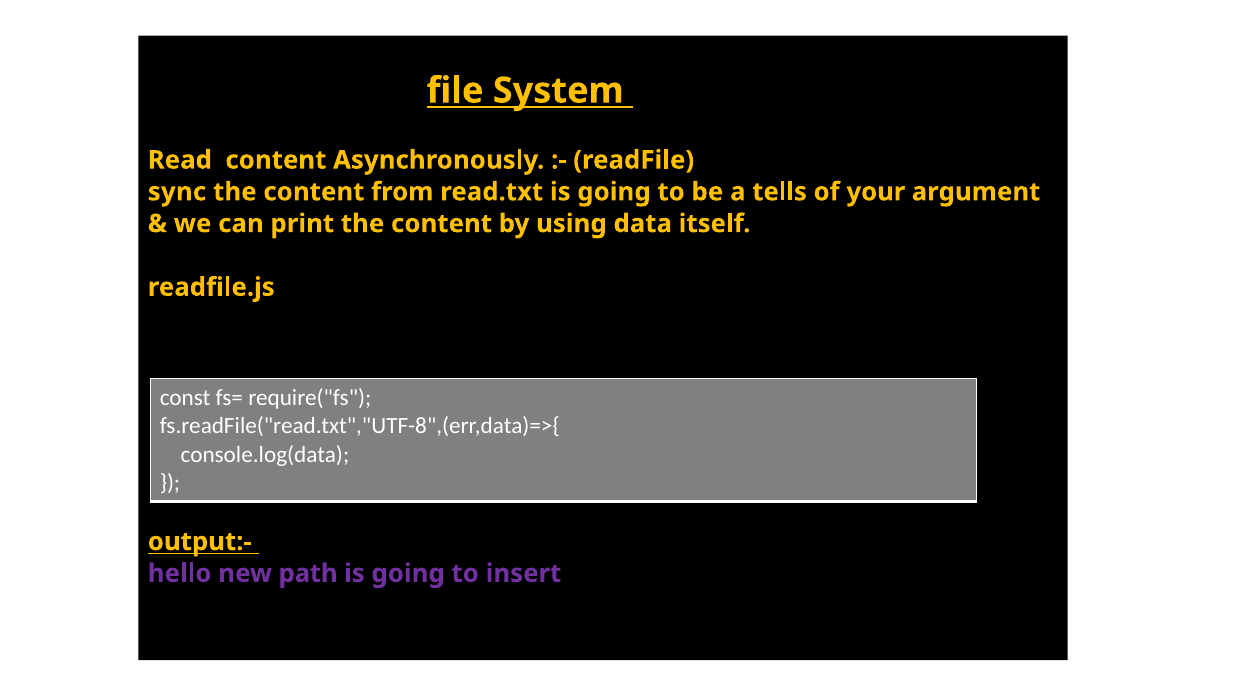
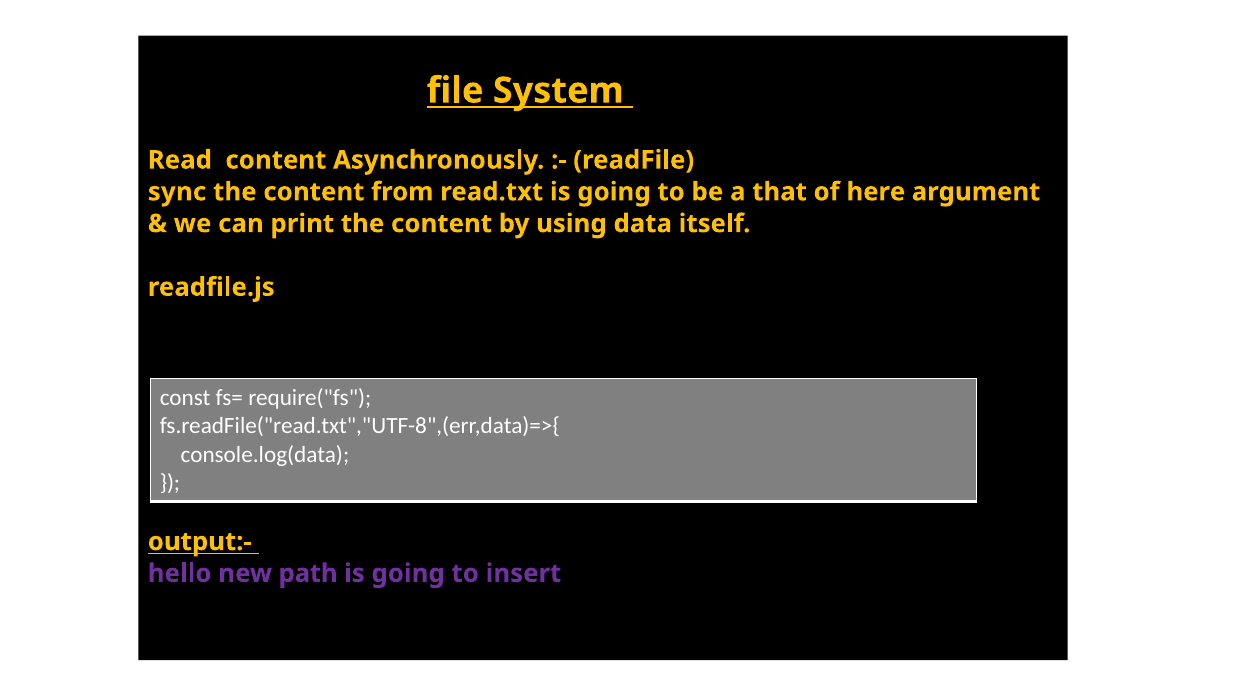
tells: tells -> that (780, 192)
your: your -> here (876, 192)
